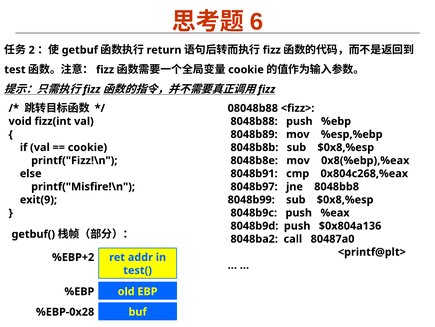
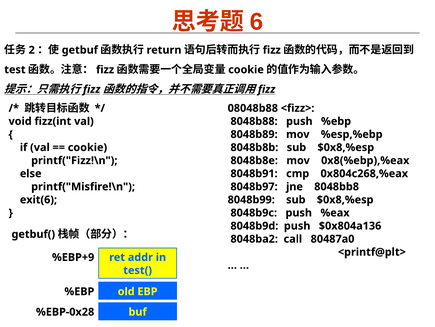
exit(9: exit(9 -> exit(6 (38, 199)
%EBP+2: %EBP+2 -> %EBP+9 (73, 257)
